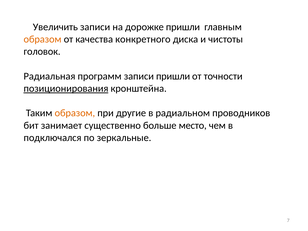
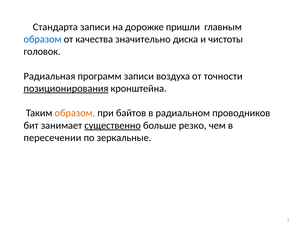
Увеличить: Увеличить -> Стандарта (55, 27)
образом colour: orange -> blue (43, 39)
конкретного: конкретного -> значительно (143, 39)
записи пришли: пришли -> воздуха (173, 76)
другие: другие -> байтов (131, 113)
существенно underline: none -> present (113, 125)
место: место -> резко (193, 125)
подключался: подключался -> пересечении (52, 138)
